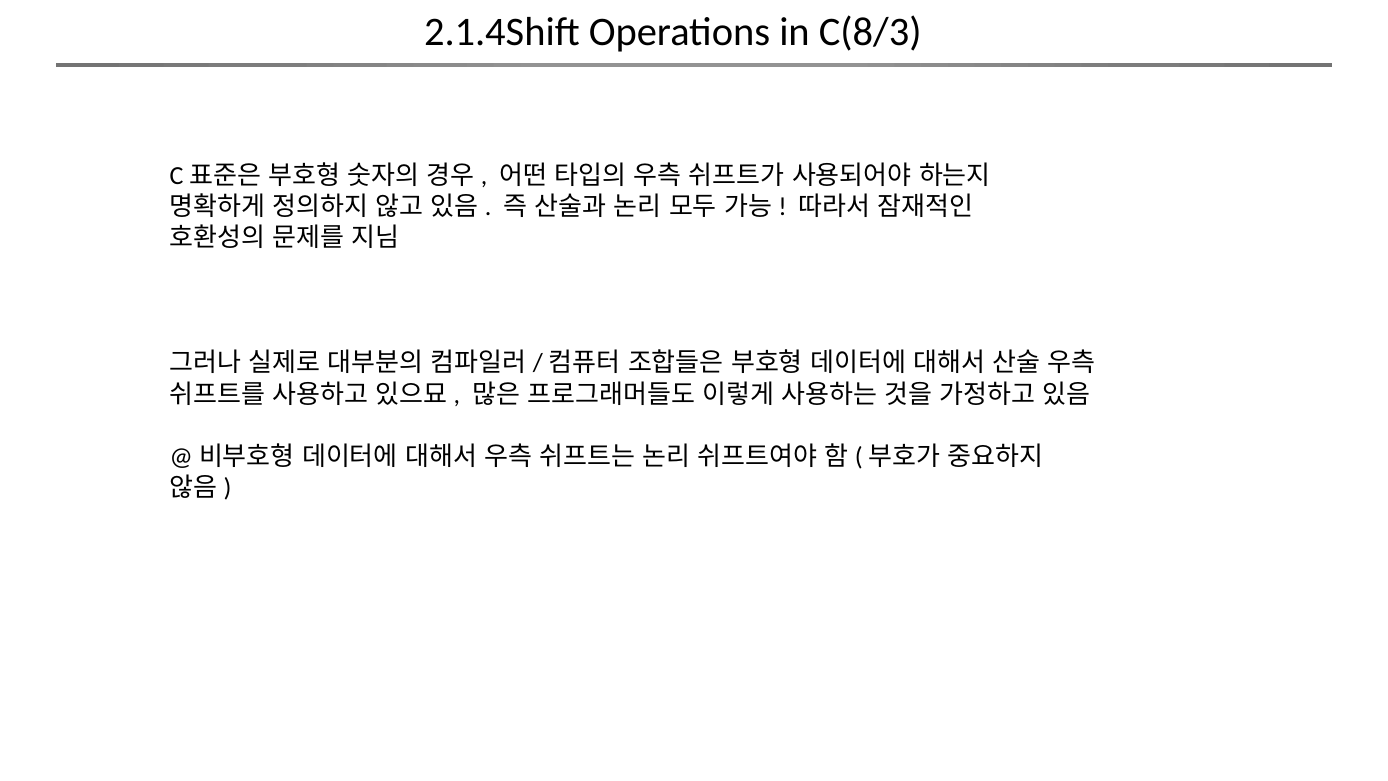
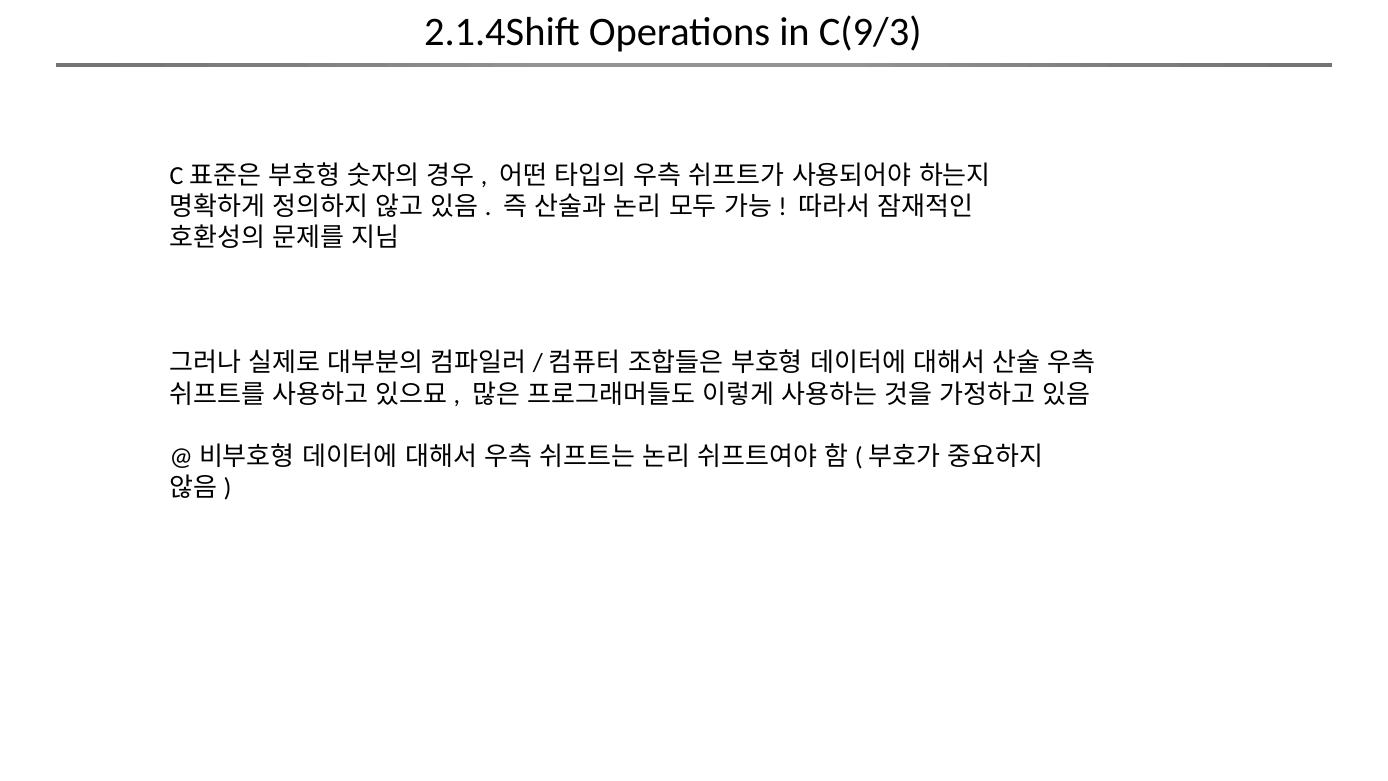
C(8/3: C(8/3 -> C(9/3 (870, 32)
